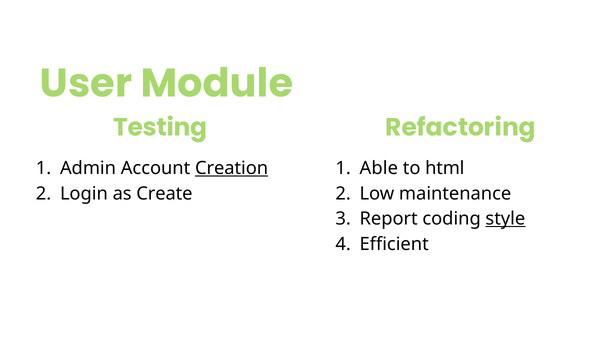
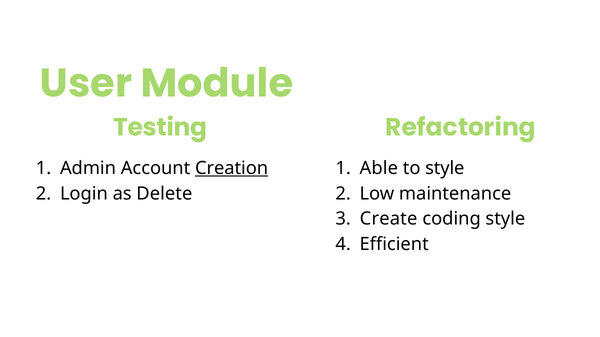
to html: html -> style (445, 169)
Create: Create -> Delete (164, 194)
Report: Report -> Create (389, 219)
style underline: present -> none (505, 219)
